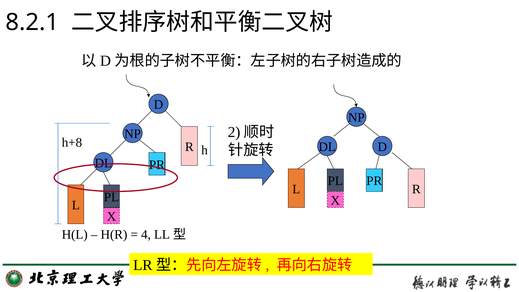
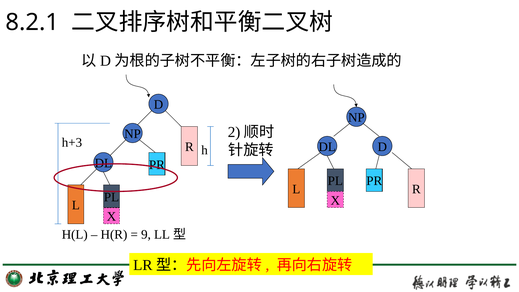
h+8: h+8 -> h+3 (72, 143)
4: 4 -> 9 (146, 234)
